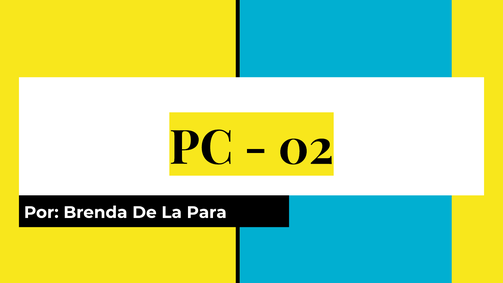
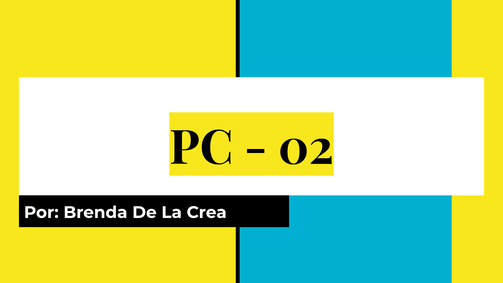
Para: Para -> Crea (207, 212)
